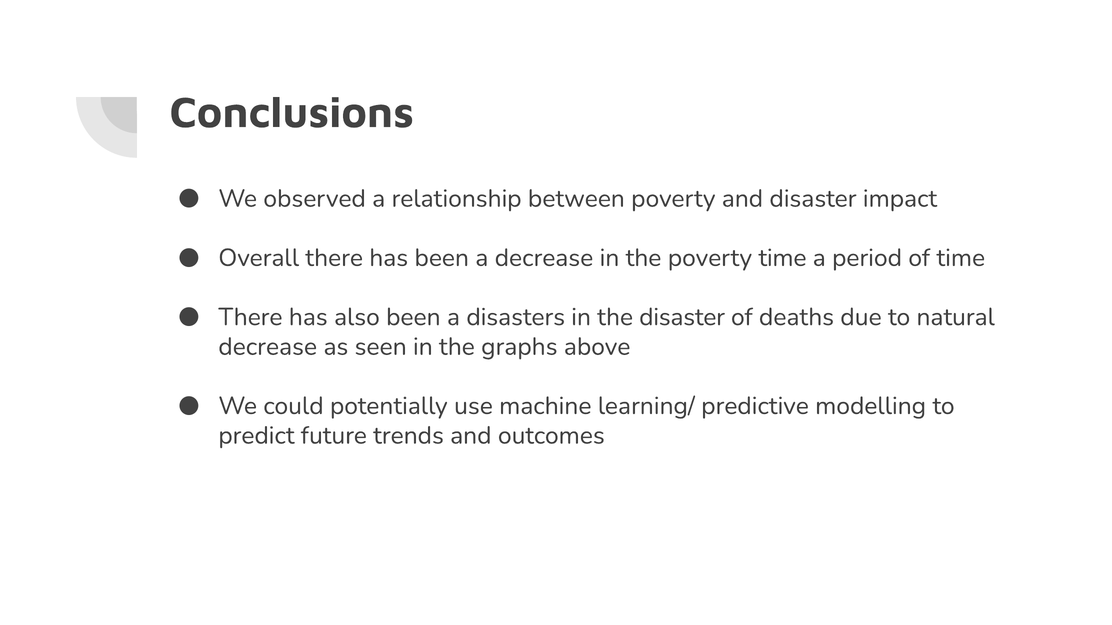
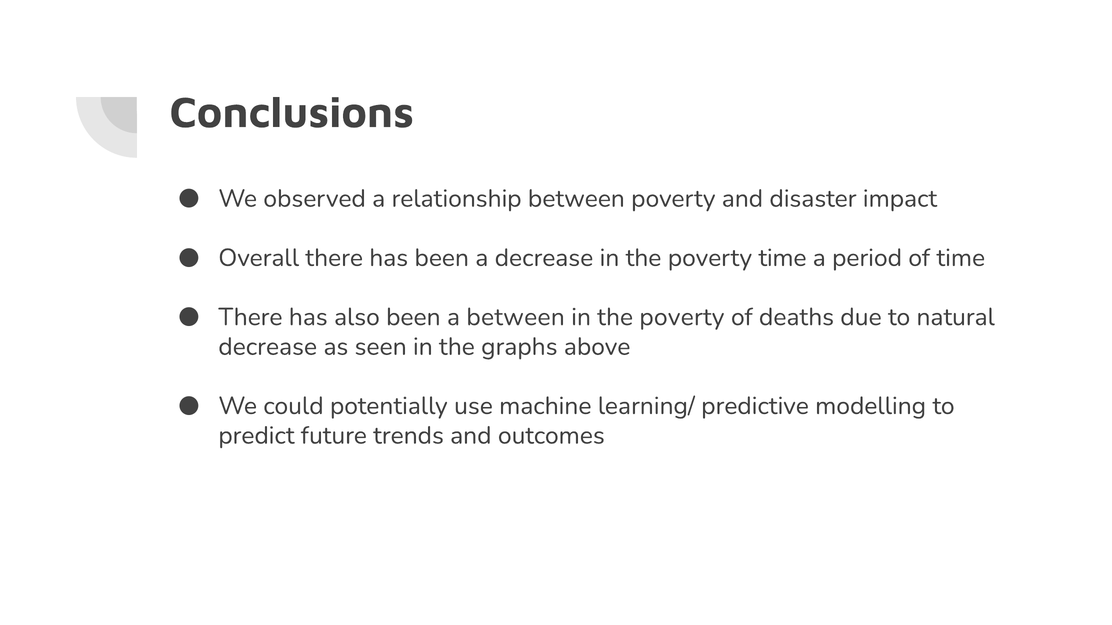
a disasters: disasters -> between (516, 317)
disaster: disaster -> poverty (682, 317)
